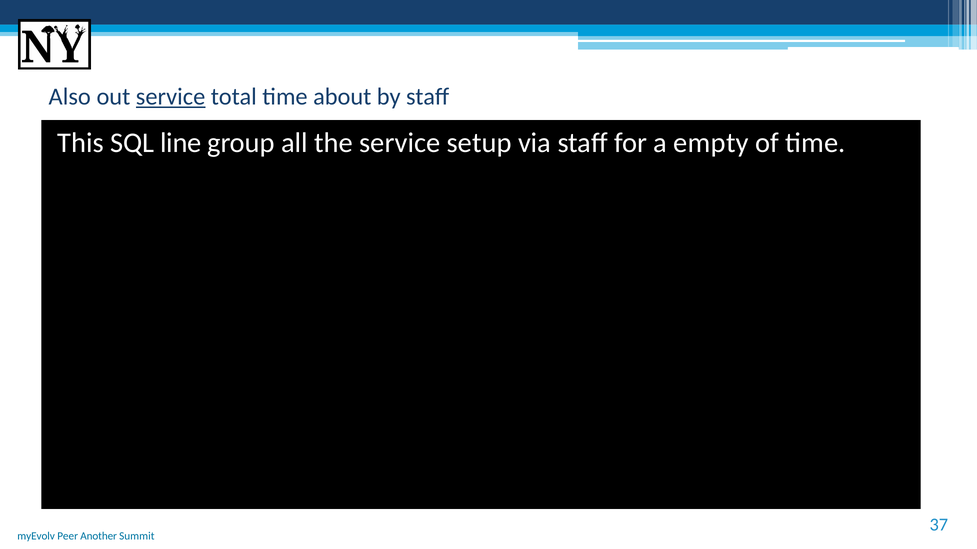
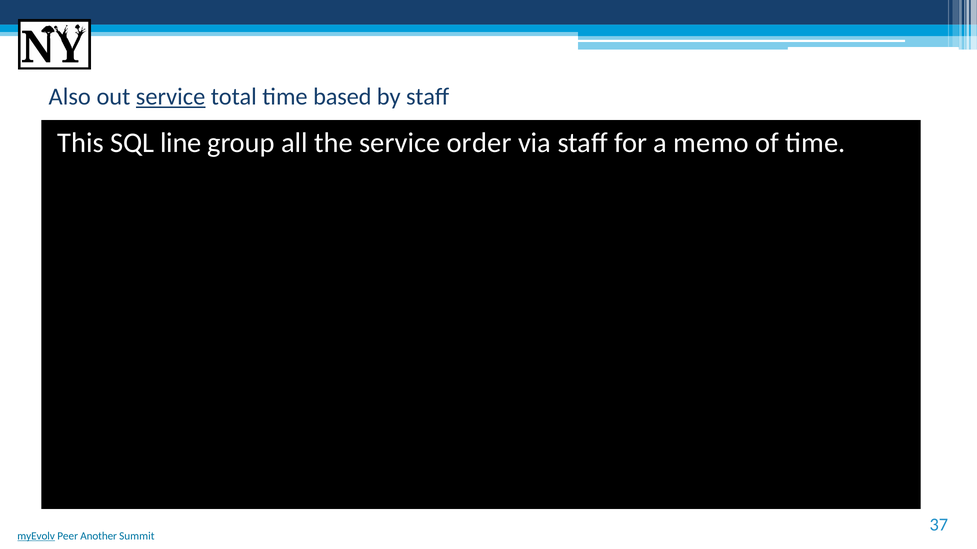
about: about -> based (342, 97)
setup: setup -> order (479, 143)
empty: empty -> memo (711, 143)
myEvolv underline: none -> present (36, 536)
